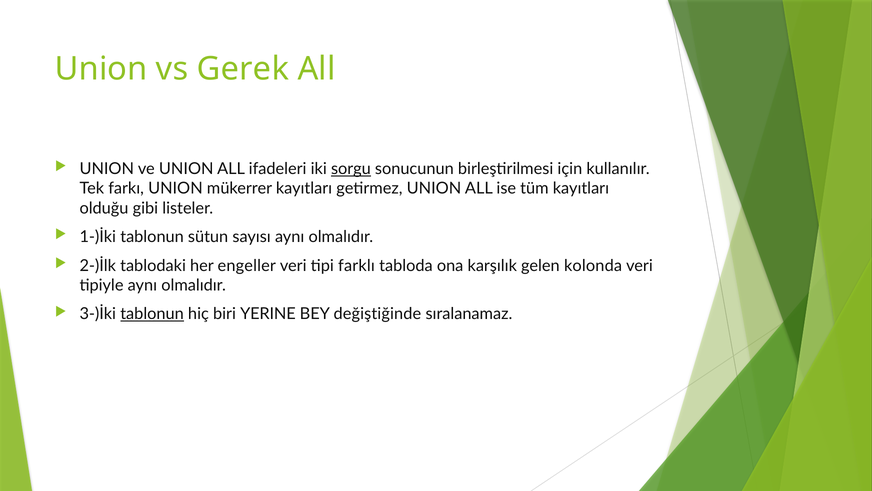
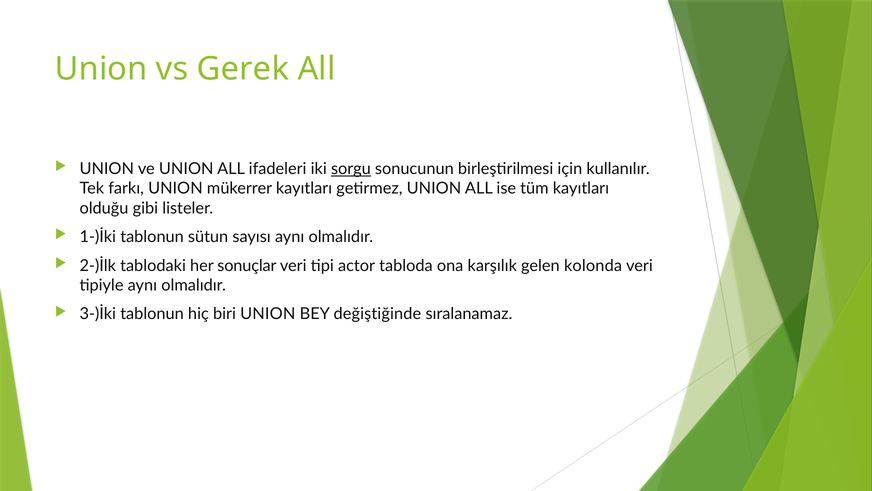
engeller: engeller -> sonuçlar (247, 265)
farklı: farklı -> actor (357, 265)
tablonun underline: present -> none (152, 314)
biri YERINE: YERINE -> UNION (268, 314)
